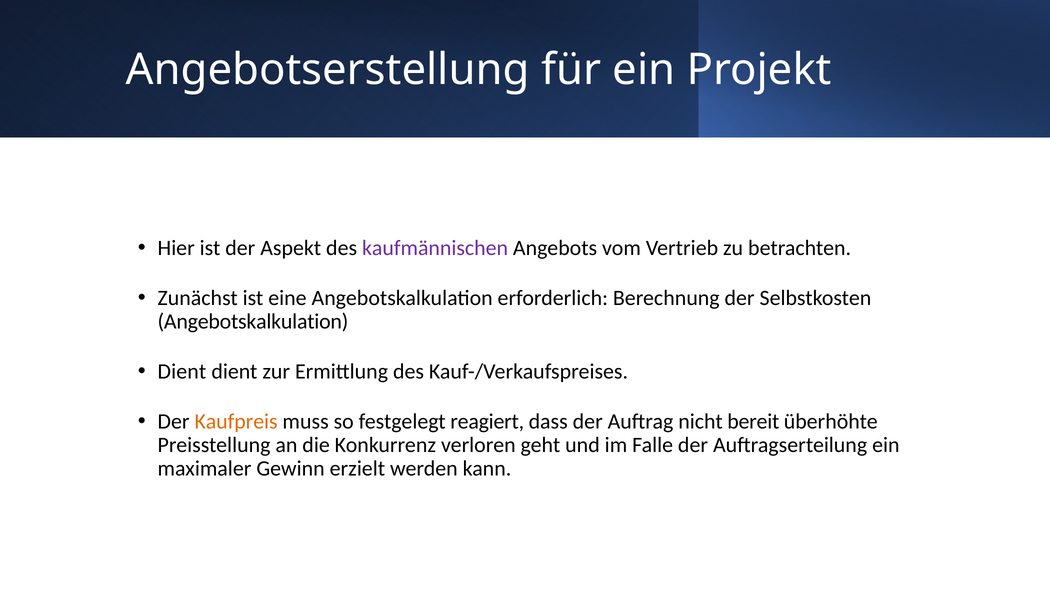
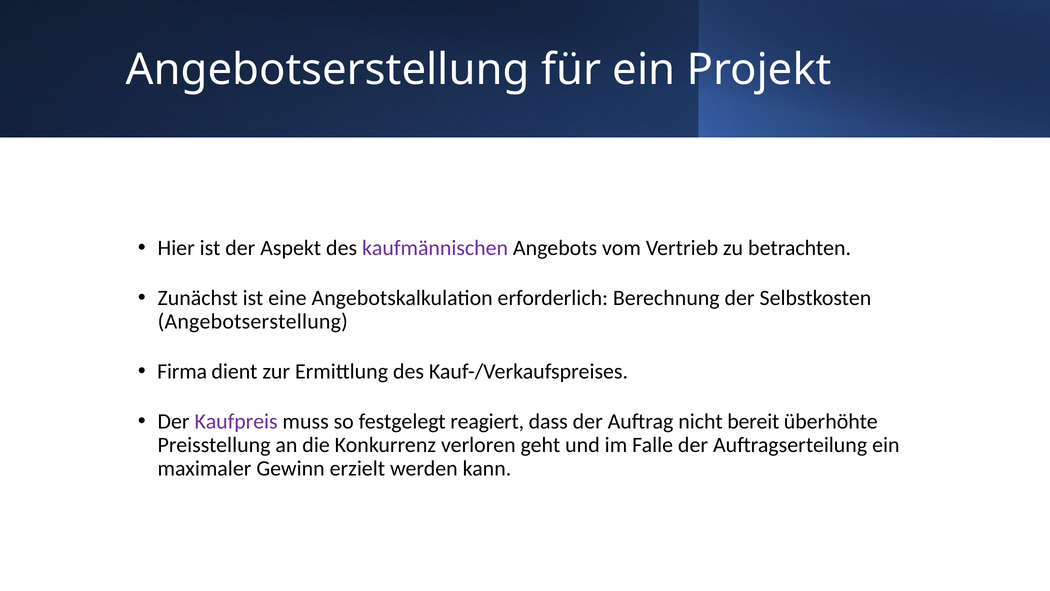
Angebotskalkulation: Angebotskalkulation -> Angebotserstellung (253, 321)
Dient: Dient -> Firma (182, 371)
Kaufpreis colour: orange -> purple (236, 421)
